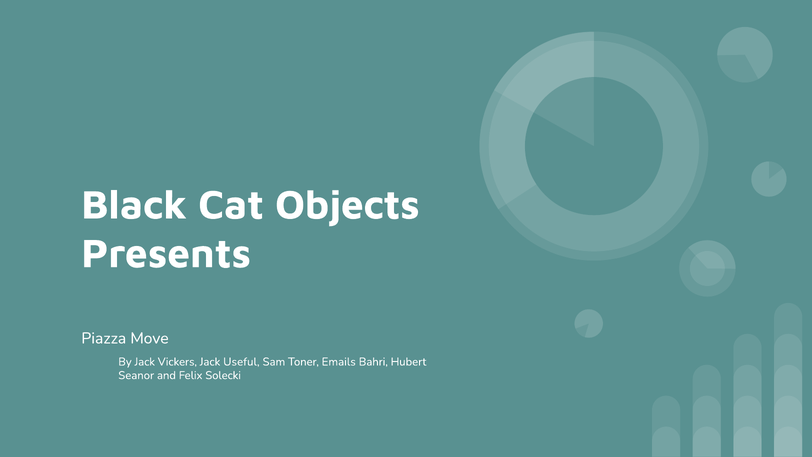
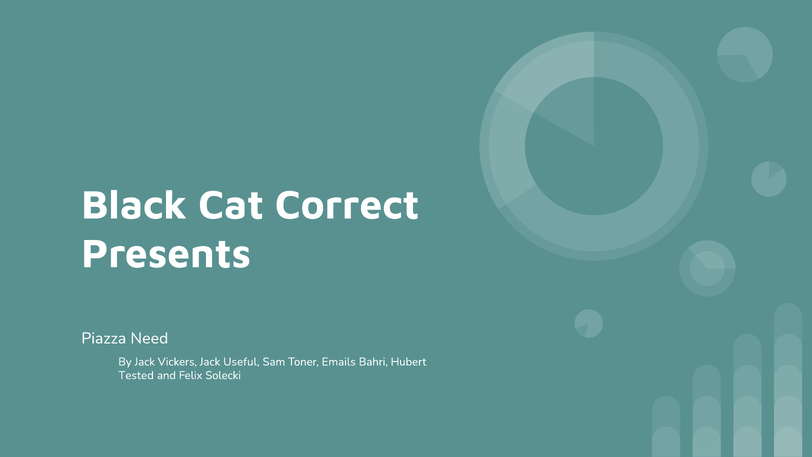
Objects: Objects -> Correct (347, 205)
Move: Move -> Need (149, 338)
Seanor: Seanor -> Tested (136, 375)
